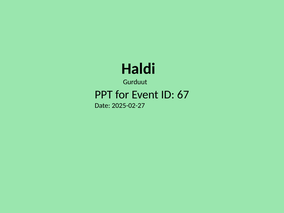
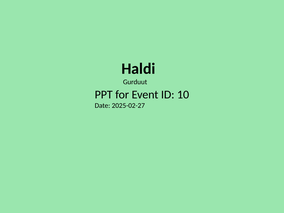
67: 67 -> 10 (183, 95)
